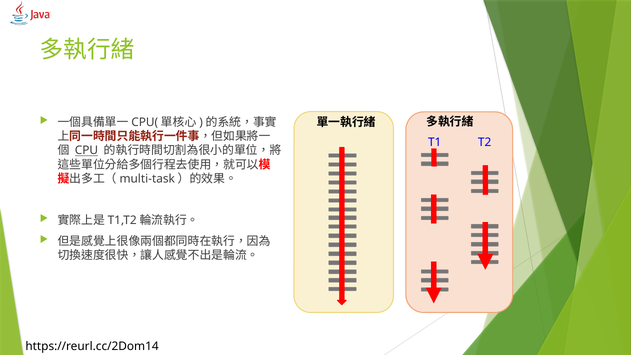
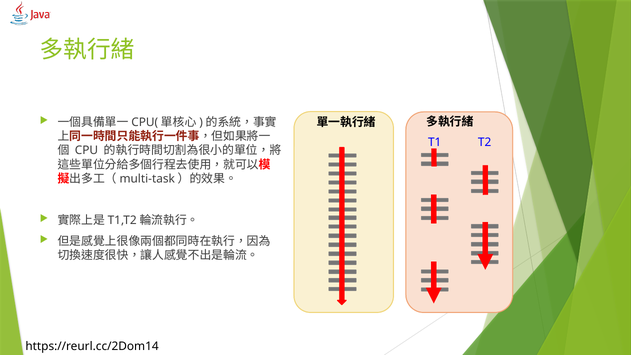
CPU underline: present -> none (86, 151)
